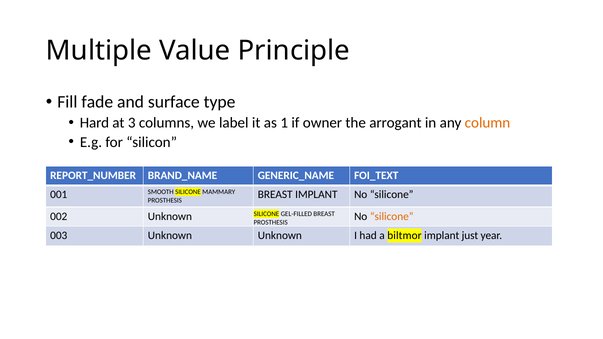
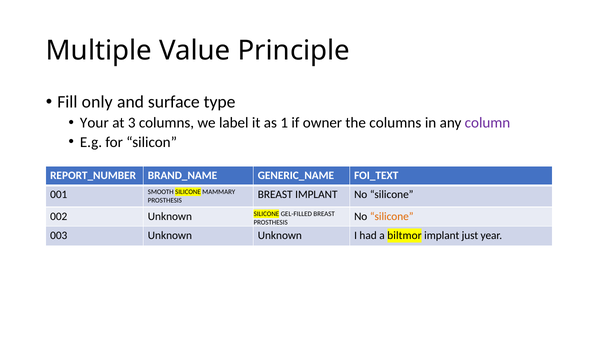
fade: fade -> only (97, 102)
Hard: Hard -> Your (94, 123)
the arrogant: arrogant -> columns (395, 123)
column colour: orange -> purple (488, 123)
